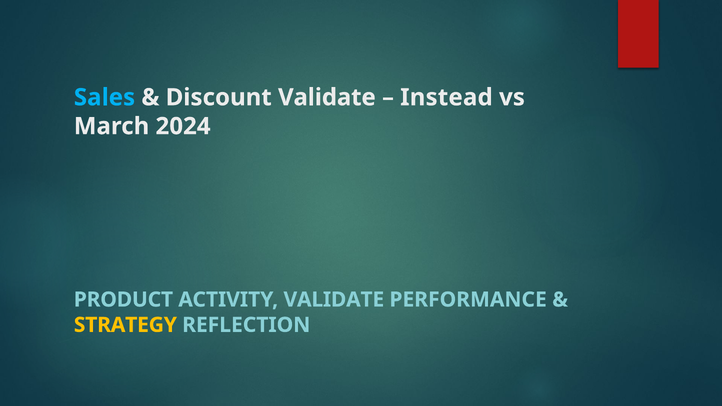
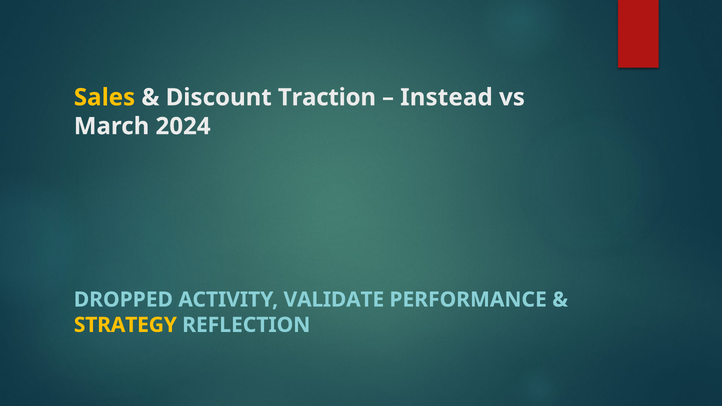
Sales colour: light blue -> yellow (104, 97)
Discount Validate: Validate -> Traction (327, 97)
PRODUCT: PRODUCT -> DROPPED (123, 300)
